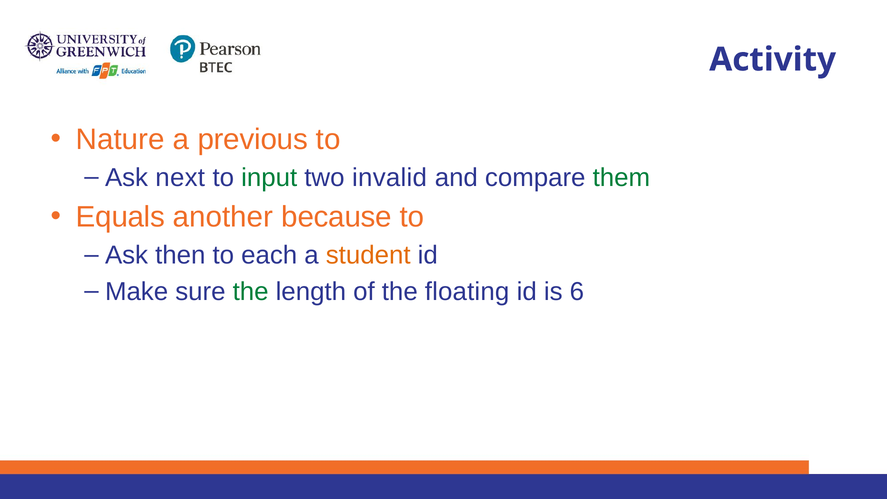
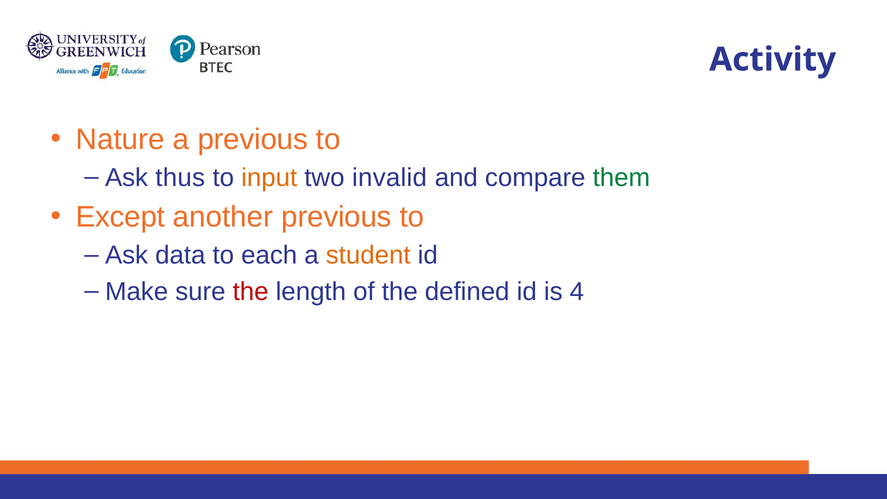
next: next -> thus (180, 178)
input colour: green -> orange (269, 178)
Equals: Equals -> Except (120, 217)
another because: because -> previous (337, 217)
then: then -> data (180, 255)
the colour: green -> red (251, 292)
floating: floating -> defined (467, 292)
6: 6 -> 4 (577, 292)
